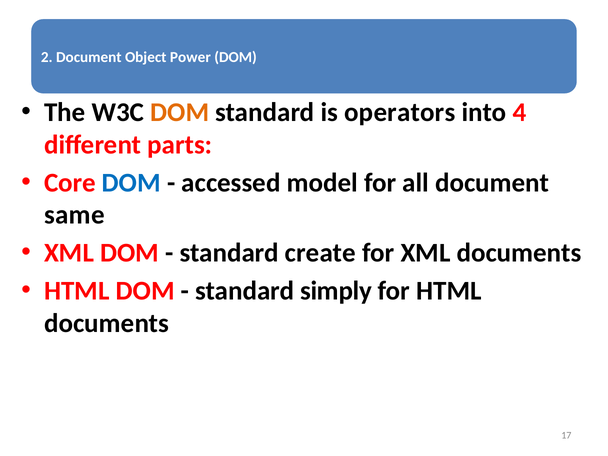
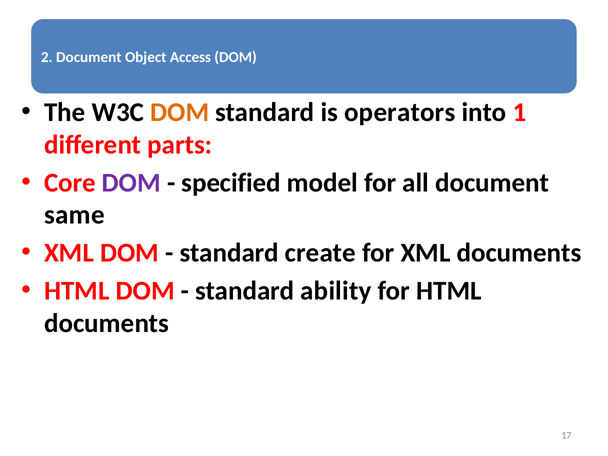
Power: Power -> Access (190, 57)
4: 4 -> 1 (519, 112)
DOM colour: blue -> purple (131, 183)
accessed: accessed -> specified (231, 183)
simply: simply -> ability (336, 291)
